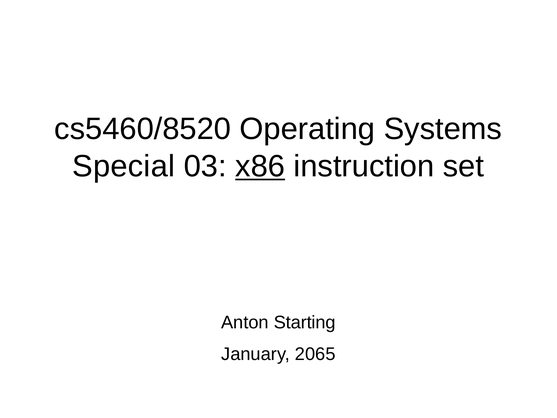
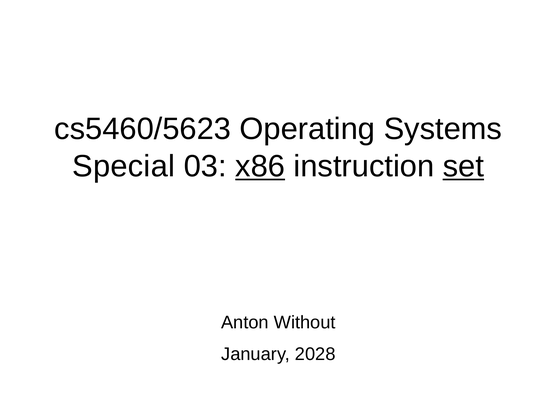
cs5460/8520: cs5460/8520 -> cs5460/5623 (143, 129)
set underline: none -> present (463, 166)
Starting: Starting -> Without (305, 322)
2065: 2065 -> 2028 (315, 354)
